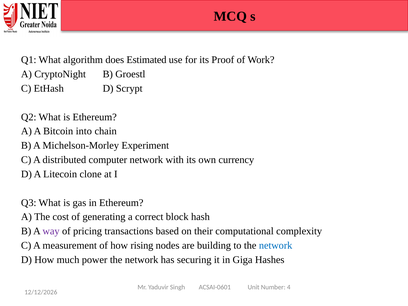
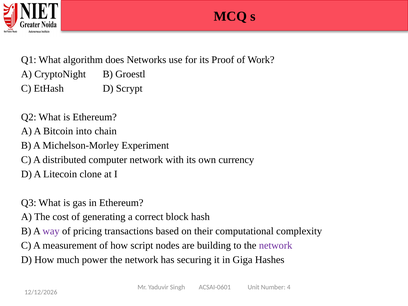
Estimated: Estimated -> Networks (146, 60)
rising: rising -> script (142, 246)
network colour: blue -> purple (276, 246)
